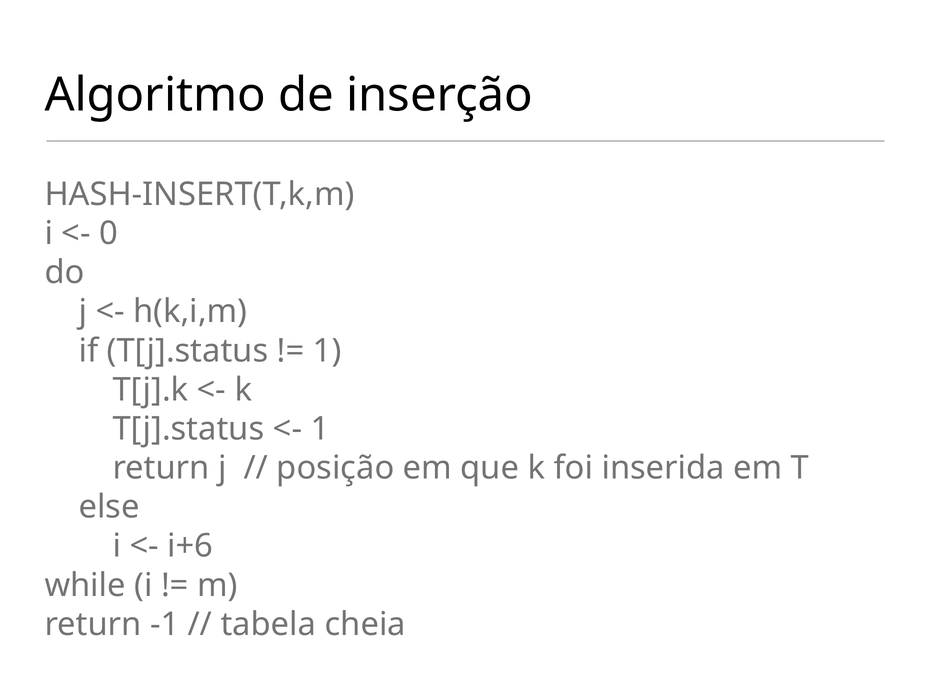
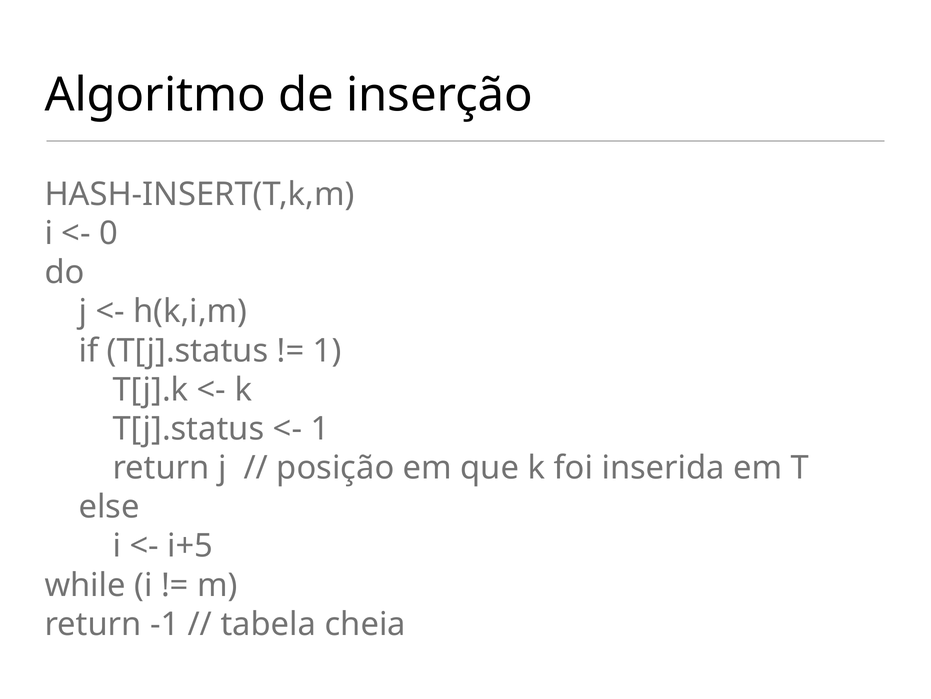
i+6: i+6 -> i+5 (190, 546)
